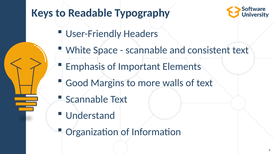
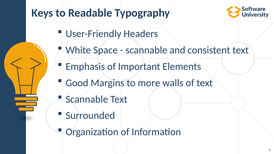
Understand: Understand -> Surrounded (90, 116)
